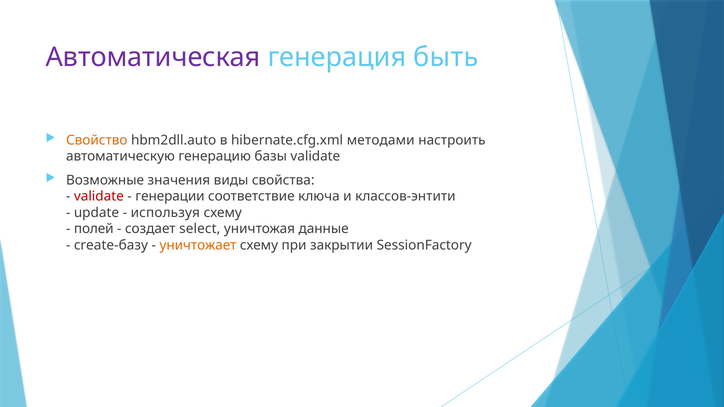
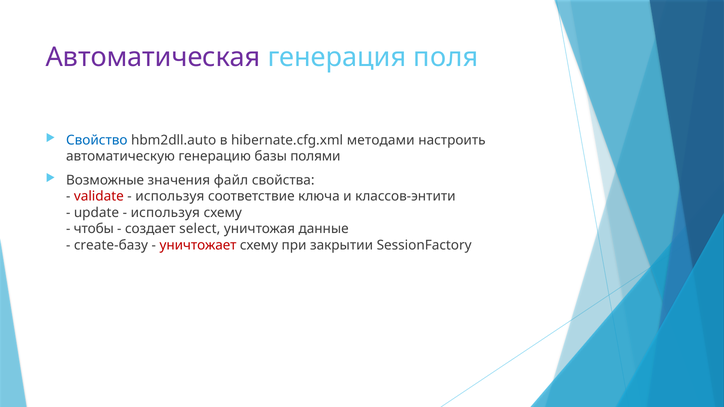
быть: быть -> поля (446, 57)
Свойство colour: orange -> blue (97, 140)
базы validate: validate -> полями (315, 156)
виды: виды -> файл (231, 180)
генерации: генерации -> используя (170, 197)
полей: полей -> чтобы (94, 229)
уничтожает colour: orange -> red (198, 245)
